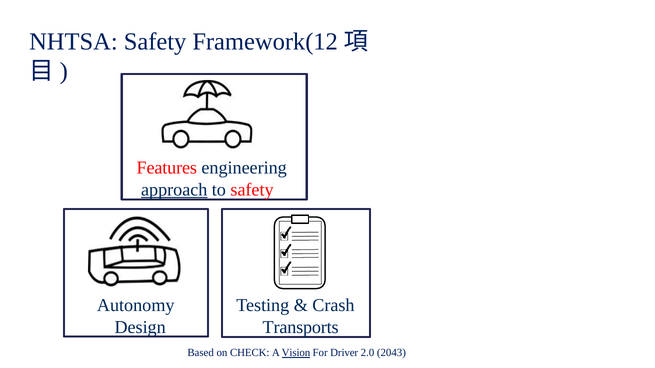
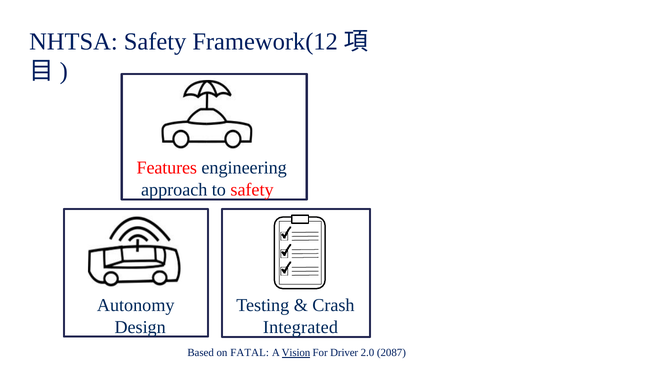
approach underline: present -> none (174, 190)
Transports: Transports -> Integrated (300, 328)
CHECK: CHECK -> FATAL (250, 353)
2043: 2043 -> 2087 (391, 353)
